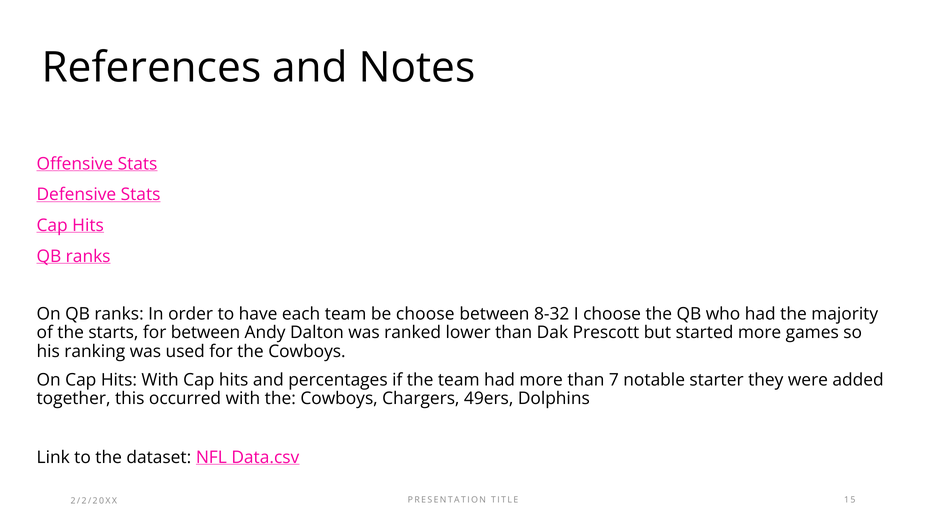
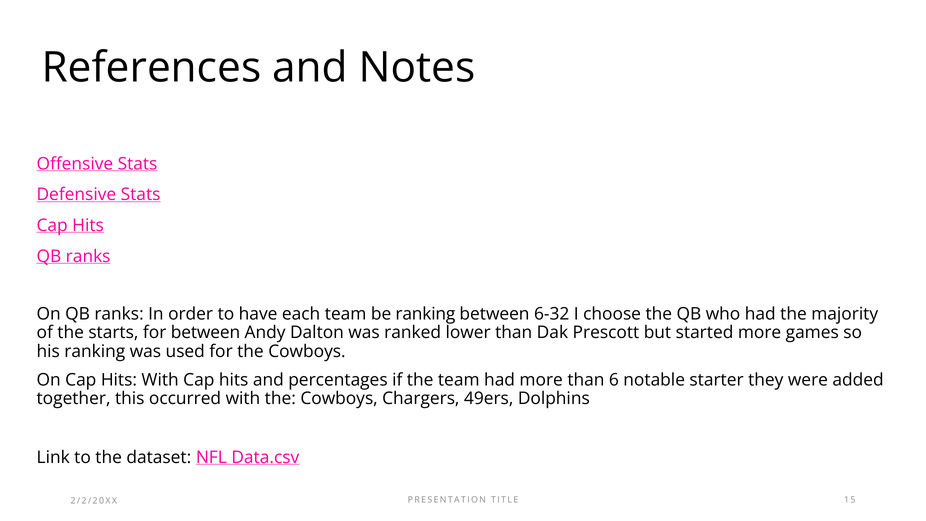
be choose: choose -> ranking (425, 314)
8-32: 8-32 -> 6-32 (552, 314)
7: 7 -> 6 (614, 380)
